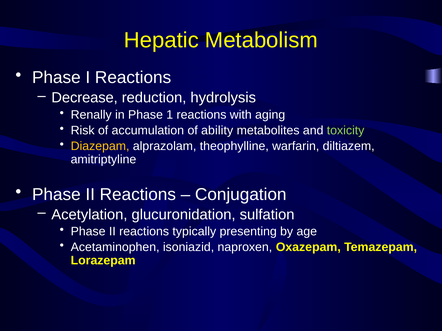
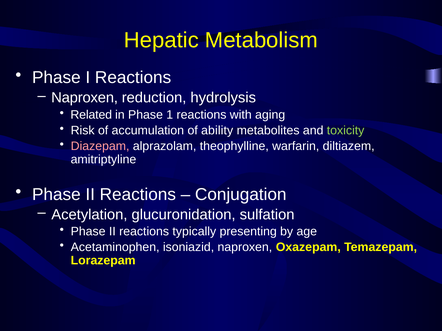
Decrease: Decrease -> Naproxen (85, 98)
Renally: Renally -> Related (91, 115)
Diazepam colour: yellow -> pink (100, 146)
